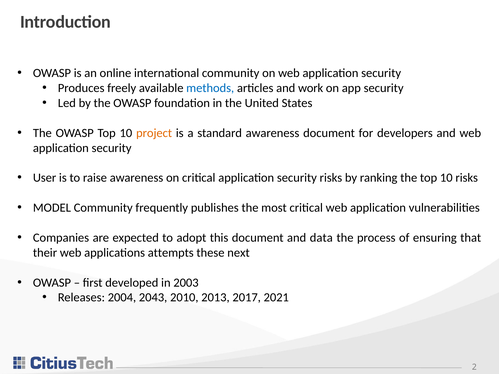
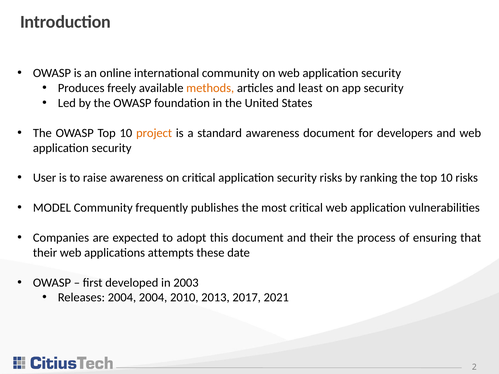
methods colour: blue -> orange (210, 88)
work: work -> least (311, 88)
and data: data -> their (321, 238)
next: next -> date (239, 253)
2004 2043: 2043 -> 2004 (153, 298)
